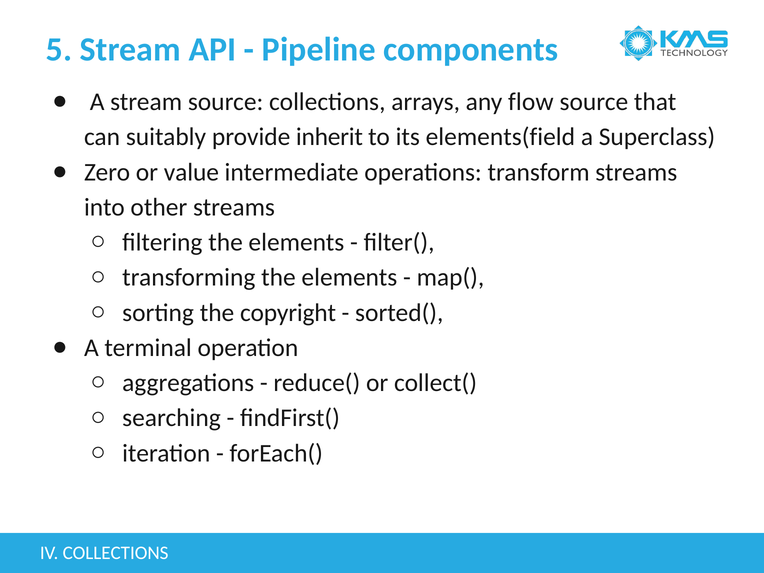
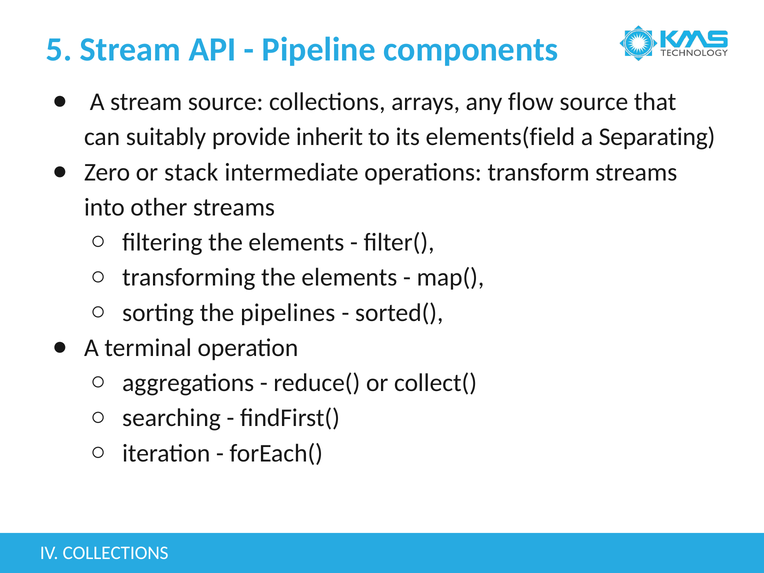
Superclass: Superclass -> Separating (657, 137)
value: value -> stack (191, 172)
copyright: copyright -> pipelines (288, 313)
